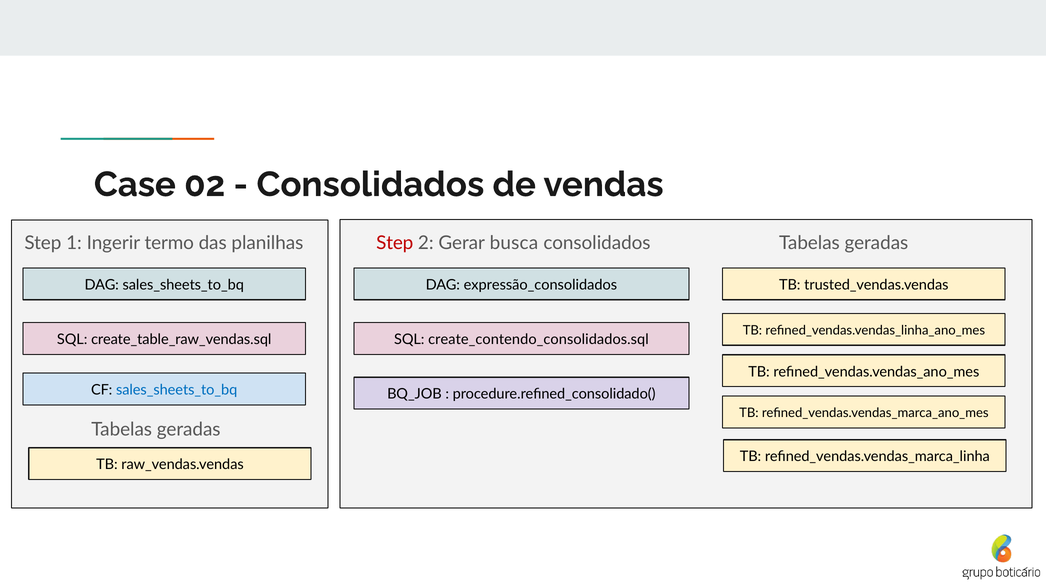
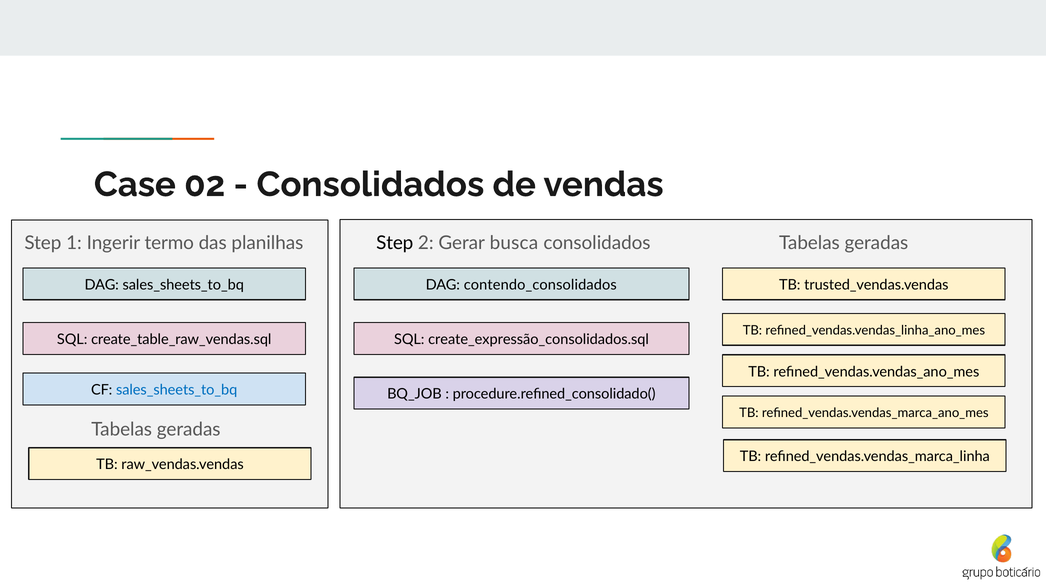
Step colour: red -> black (395, 243)
expressão_consolidados: expressão_consolidados -> contendo_consolidados (540, 285)
create_contendo_consolidados.sql: create_contendo_consolidados.sql -> create_expressão_consolidados.sql (539, 340)
